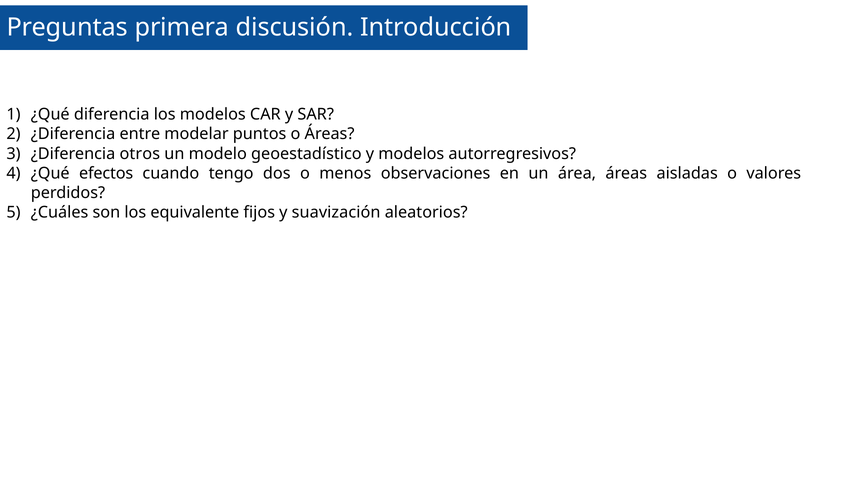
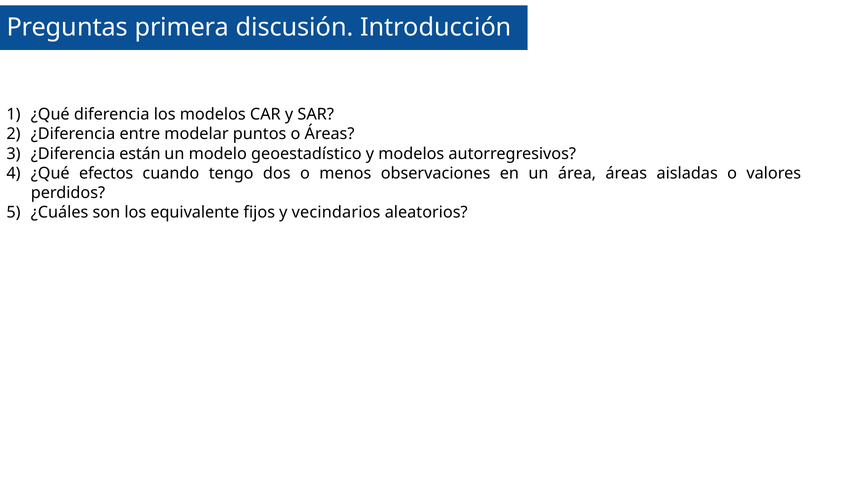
otros: otros -> están (140, 154)
suavización: suavización -> vecindarios (336, 212)
